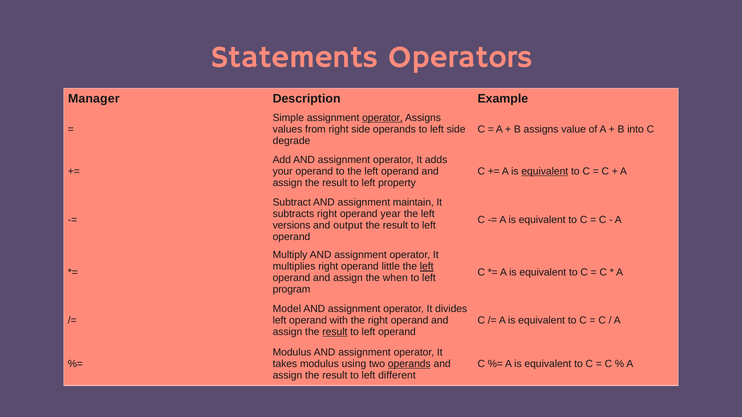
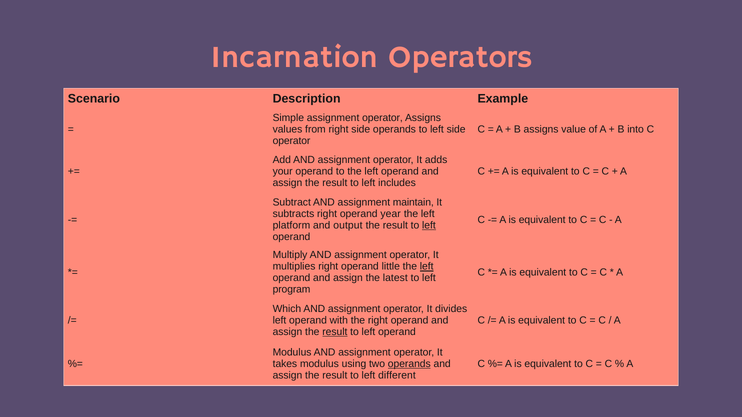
Statements: Statements -> Incarnation (294, 57)
Manager: Manager -> Scenario (94, 99)
operator underline: present -> none (382, 118)
degrade: degrade -> operator (292, 141)
equivalent underline: present -> none (545, 172)
property: property -> includes (397, 183)
versions: versions -> platform (291, 226)
left underline: none -> present (429, 226)
when: when -> latest (395, 278)
Model: Model -> Which (287, 309)
